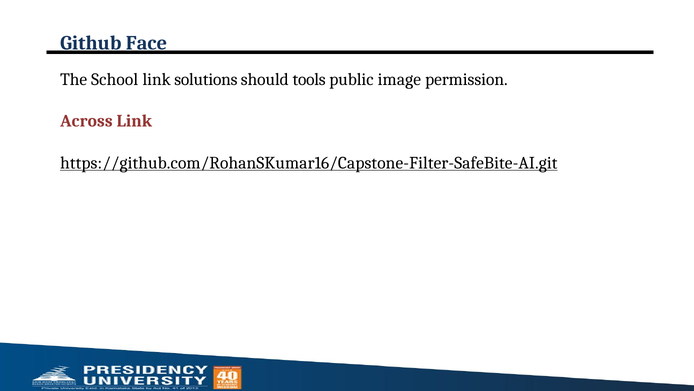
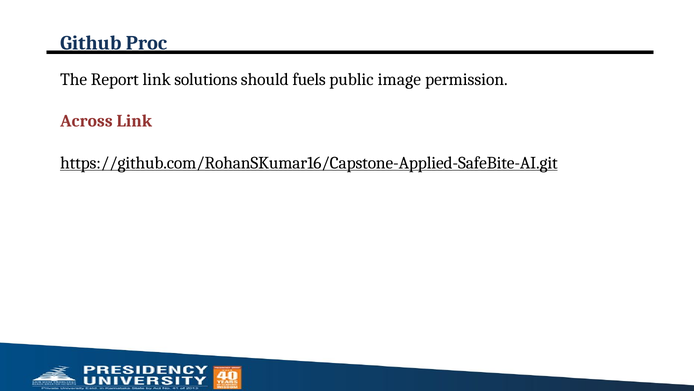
Face: Face -> Proc (146, 43)
School: School -> Report (115, 79)
tools: tools -> fuels (309, 79)
https://github.com/RohanSKumar16/Capstone-Filter-SafeBite-AI.git: https://github.com/RohanSKumar16/Capstone-Filter-SafeBite-AI.git -> https://github.com/RohanSKumar16/Capstone-Applied-SafeBite-AI.git (309, 163)
